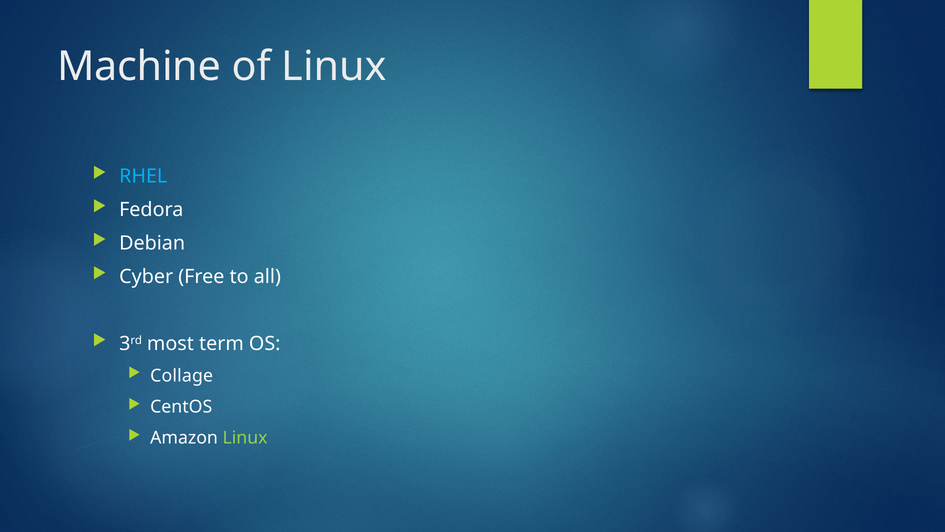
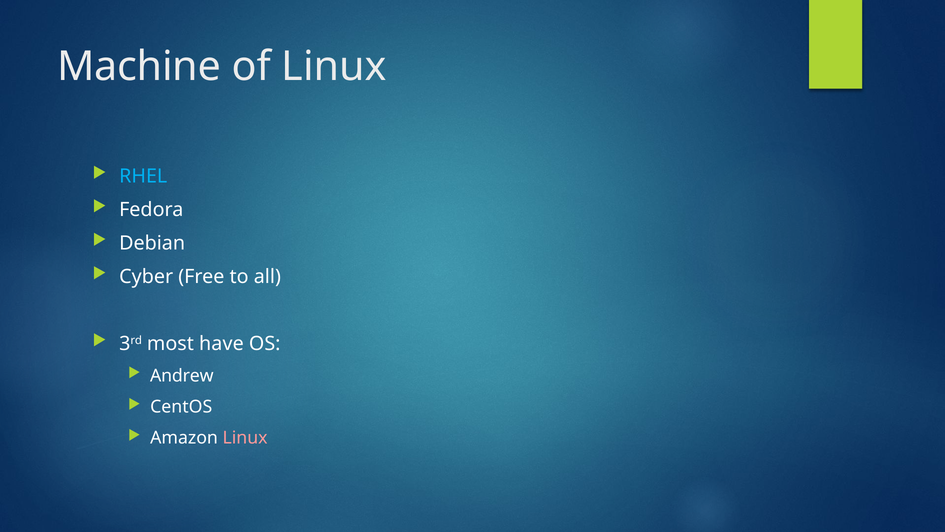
term: term -> have (221, 343)
Collage: Collage -> Andrew (182, 375)
Linux colour: light green -> pink (245, 438)
